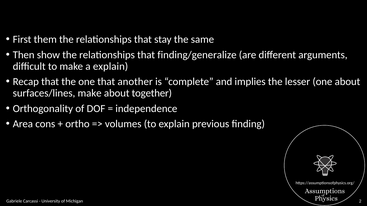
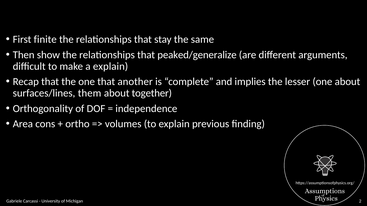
them: them -> finite (45, 39)
finding/generalize: finding/generalize -> peaked/generalize (197, 55)
surfaces/lines make: make -> them (90, 93)
